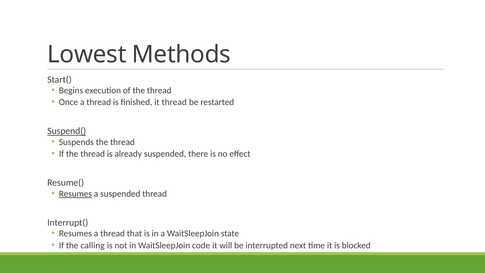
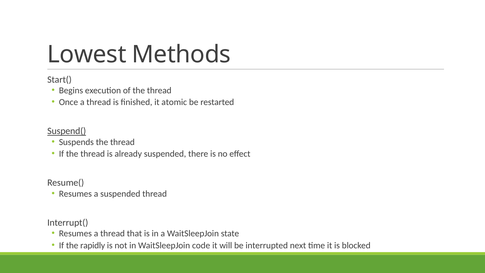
it thread: thread -> atomic (174, 102)
Resumes underline: present -> none (75, 194)
calling: calling -> rapidly (93, 245)
